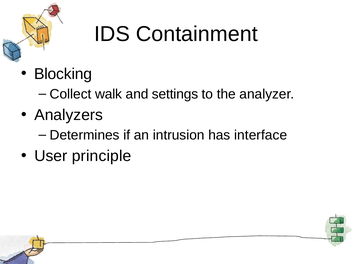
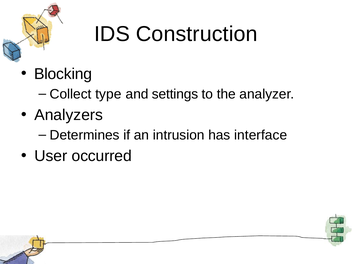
Containment: Containment -> Construction (197, 34)
walk: walk -> type (108, 94)
principle: principle -> occurred (102, 156)
